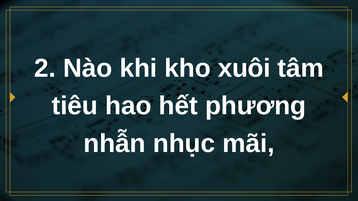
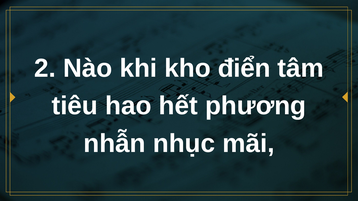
xuôi: xuôi -> điển (244, 69)
